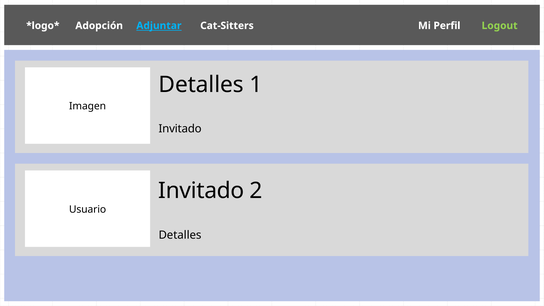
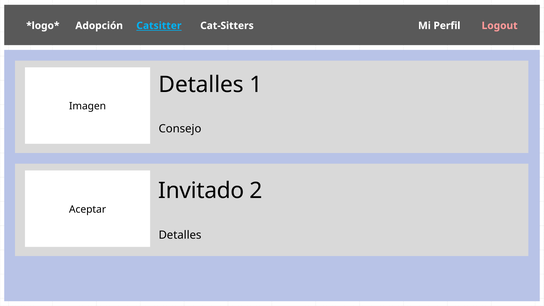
Adjuntar: Adjuntar -> Catsitter (159, 26)
Logout colour: light green -> pink (500, 26)
Invitado: Invitado -> Consejo (180, 129)
Usuario: Usuario -> Aceptar (88, 209)
